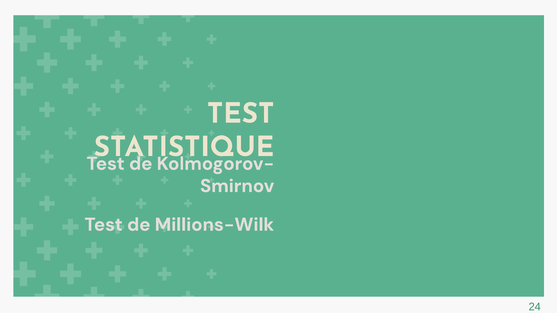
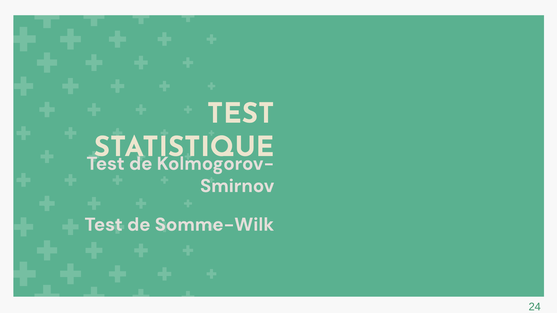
Millions-Wilk: Millions-Wilk -> Somme-Wilk (214, 225)
